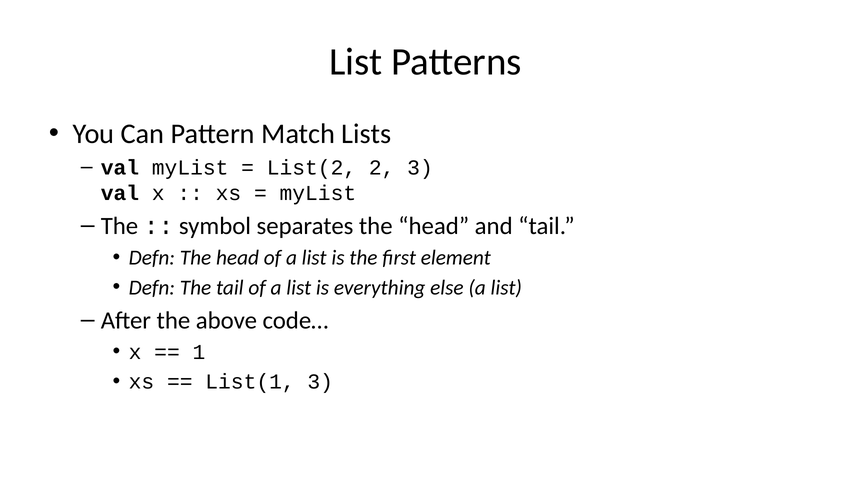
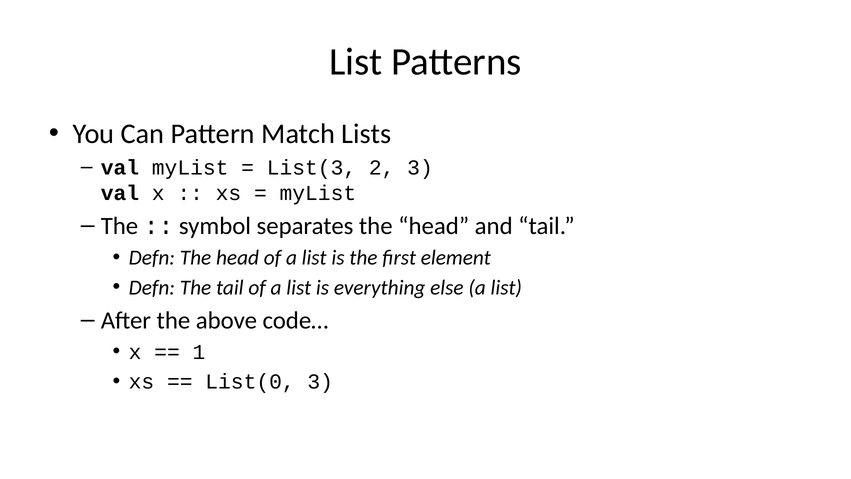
List(2: List(2 -> List(3 (311, 167)
List(1: List(1 -> List(0 (250, 382)
